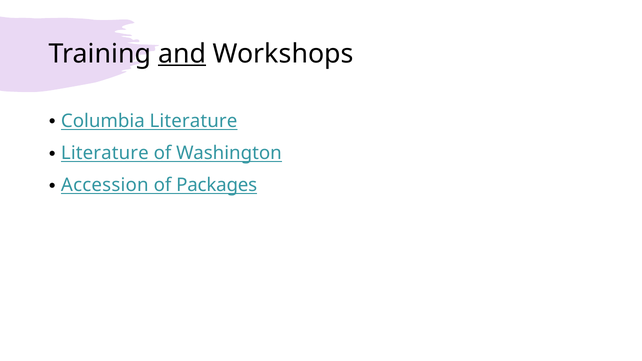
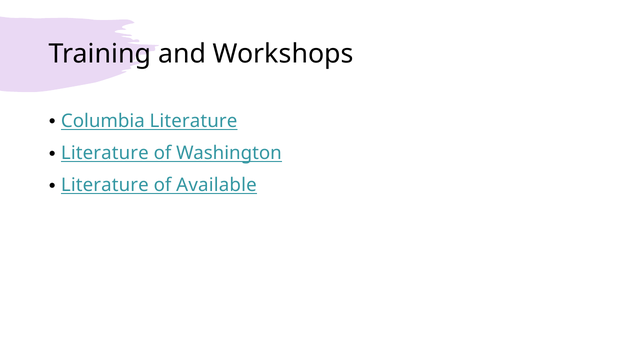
and underline: present -> none (182, 54)
Accession: Accession -> Literature (105, 185)
Packages: Packages -> Available (216, 185)
